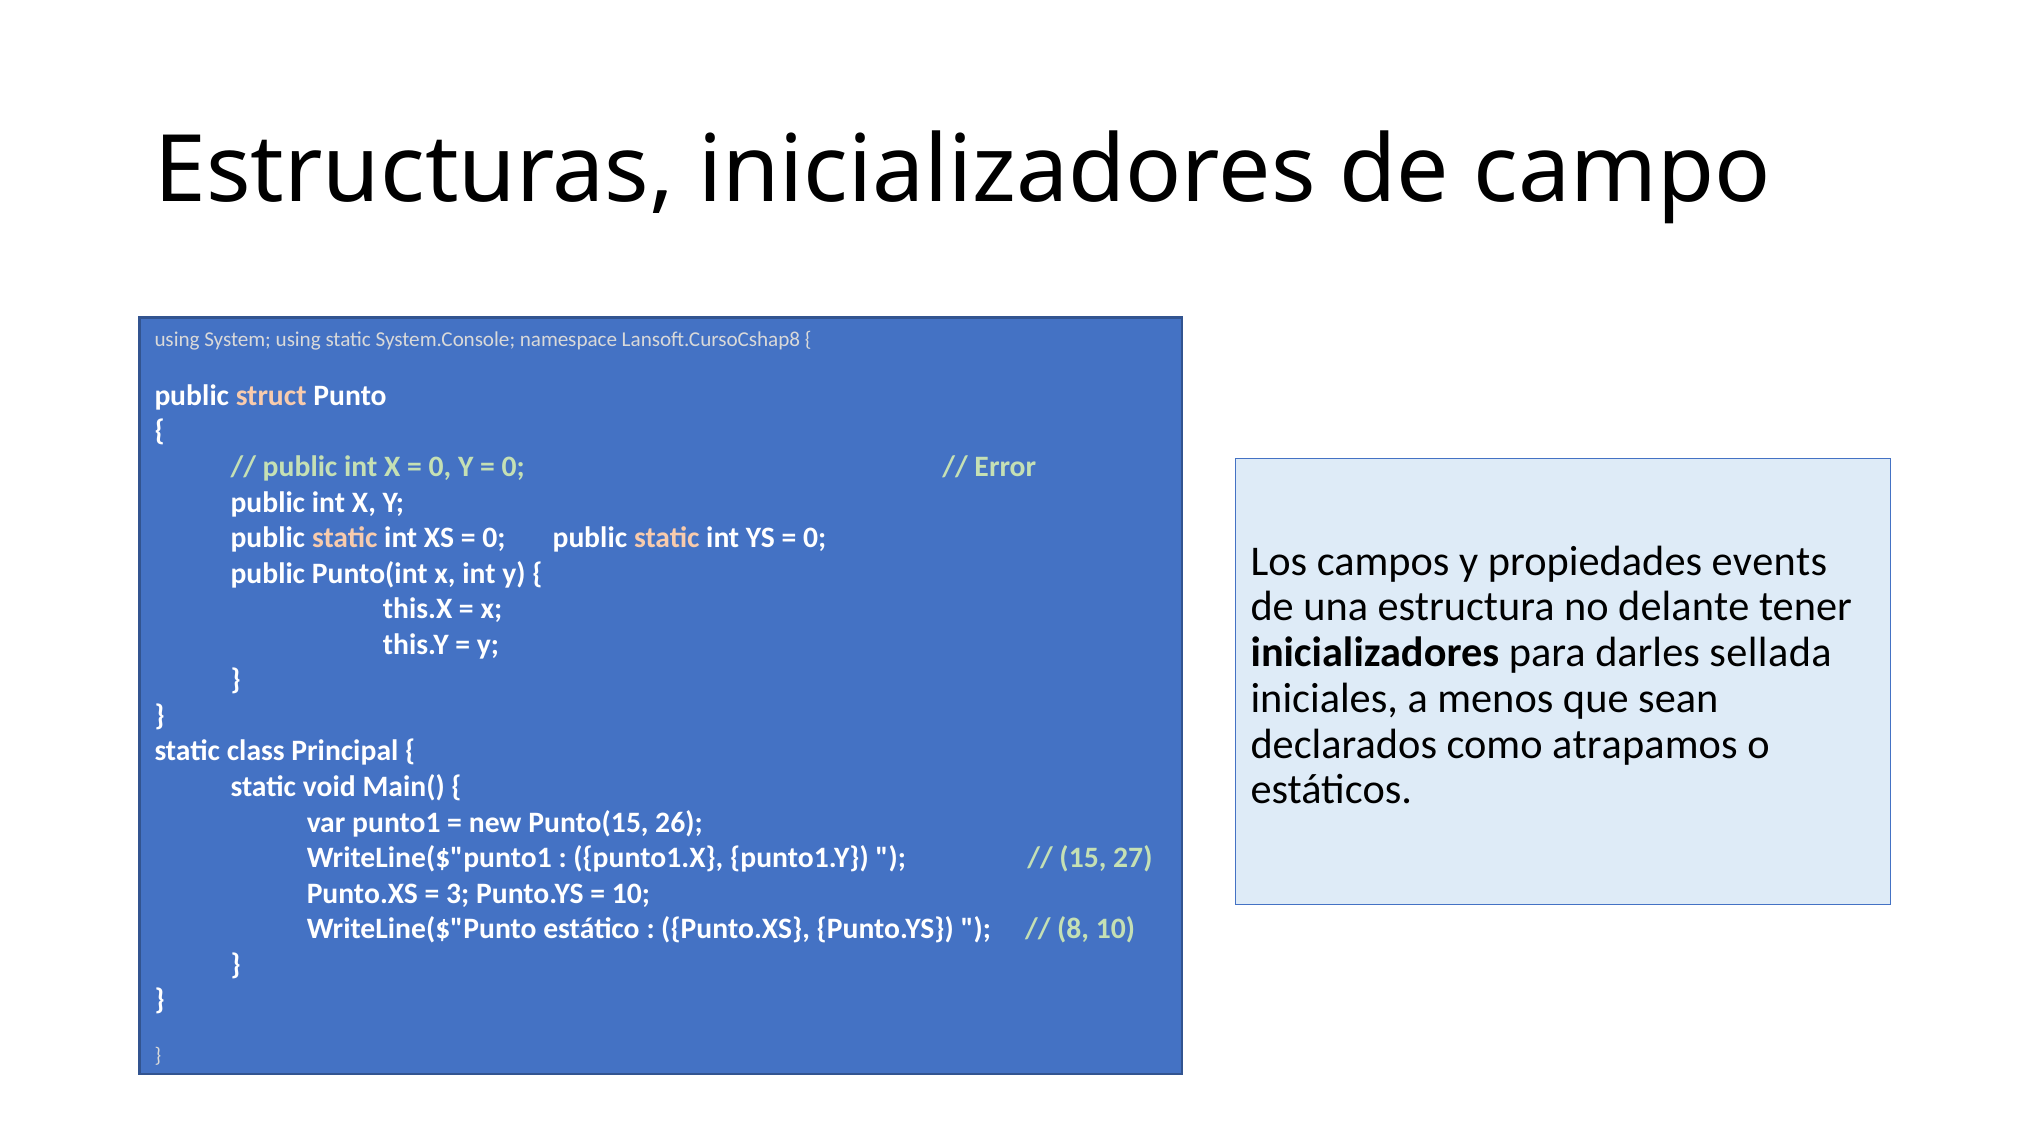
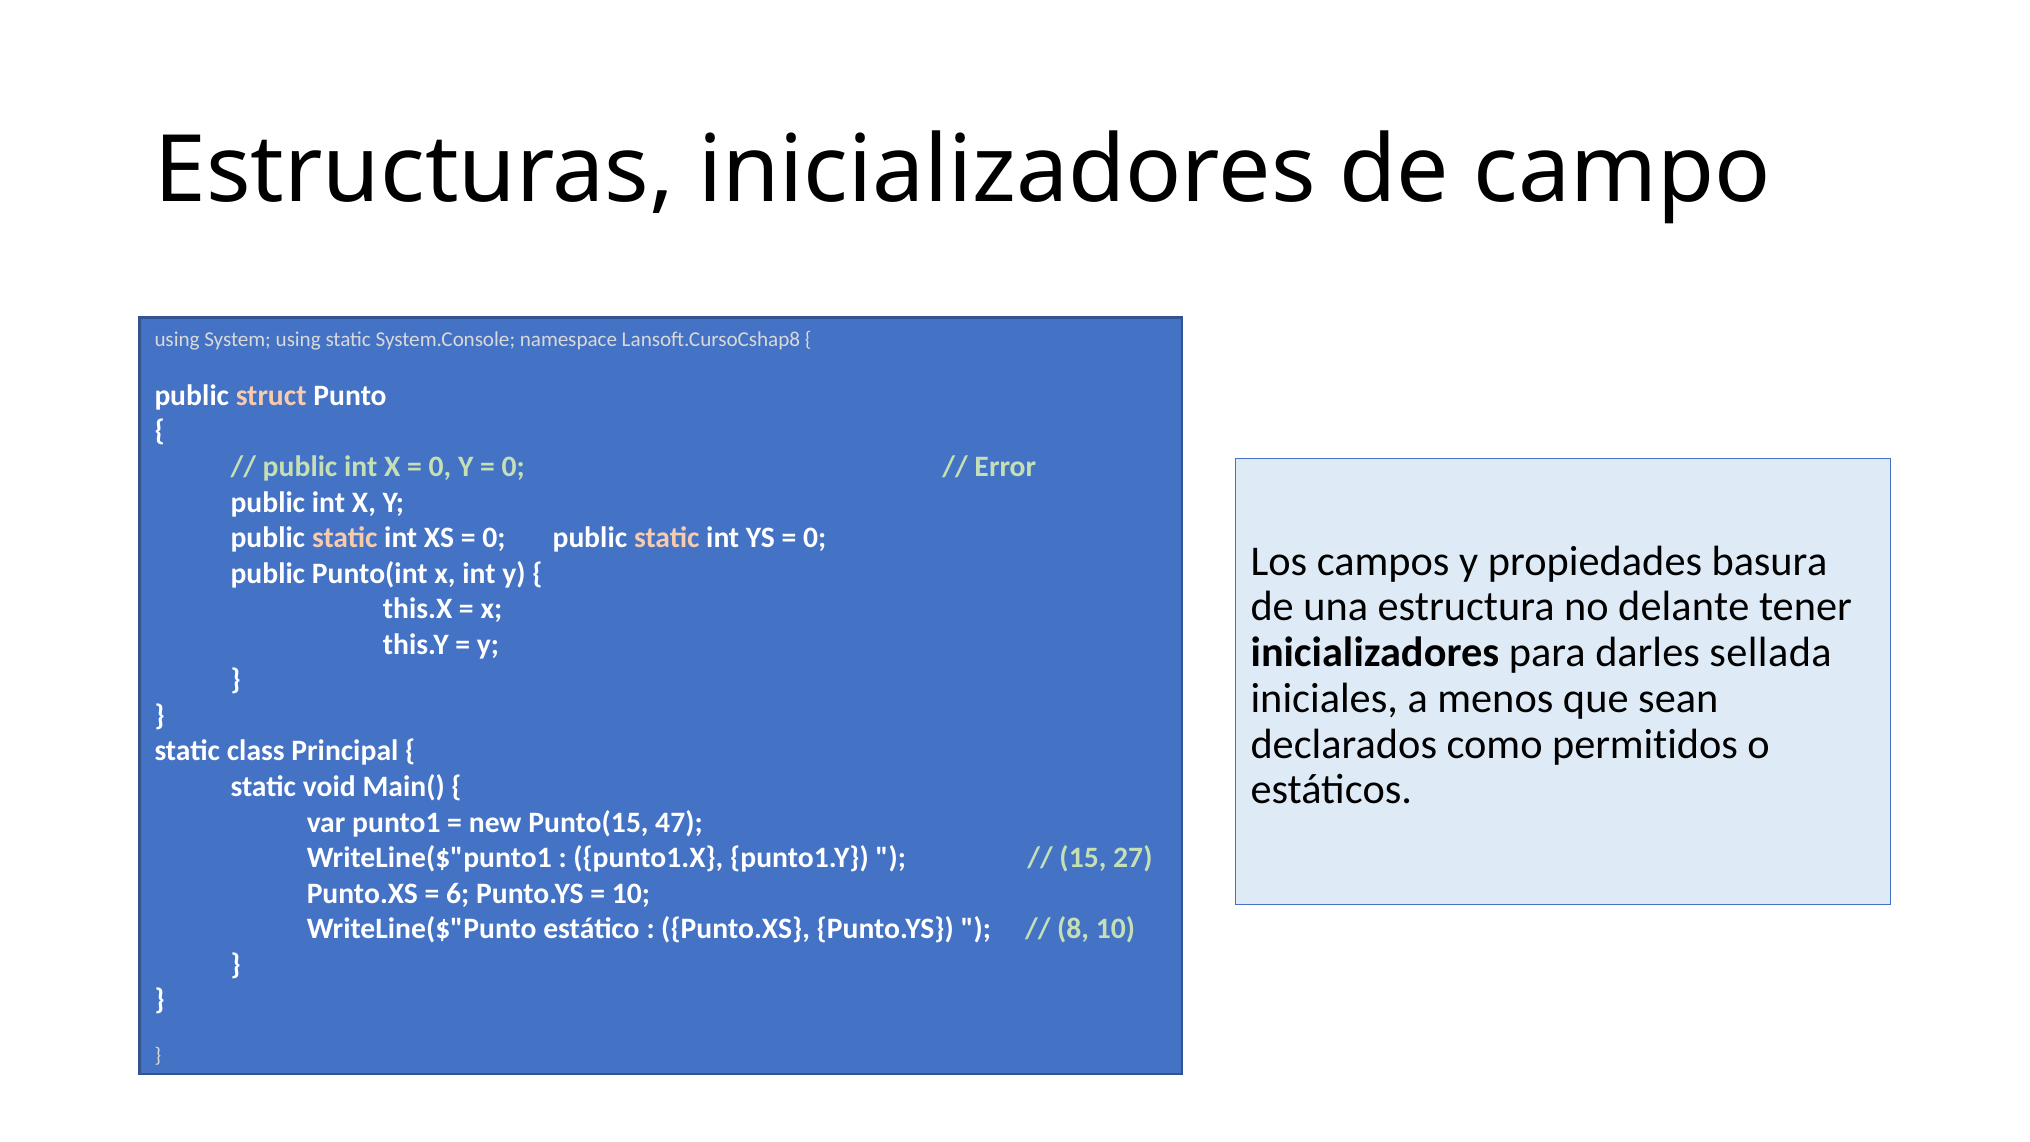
events: events -> basura (1770, 561)
atrapamos: atrapamos -> permitidos (1645, 744)
26: 26 -> 47 (679, 822)
3: 3 -> 6 (458, 893)
